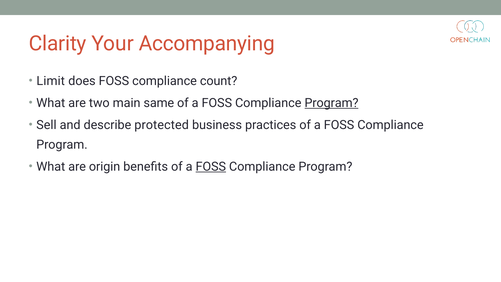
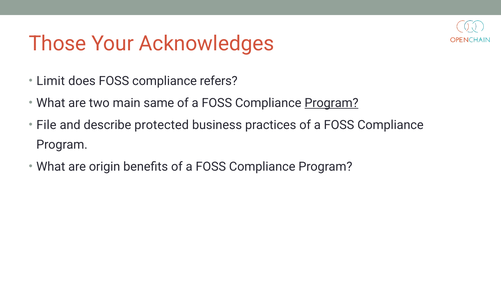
Clarity: Clarity -> Those (58, 44)
Accompanying: Accompanying -> Acknowledges (207, 44)
count: count -> refers (219, 81)
Sell: Sell -> File (46, 125)
FOSS underline: present -> none (211, 166)
